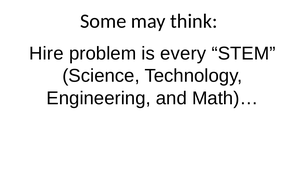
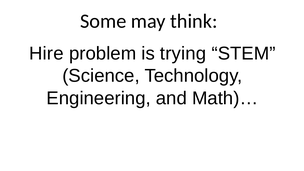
every: every -> trying (183, 54)
